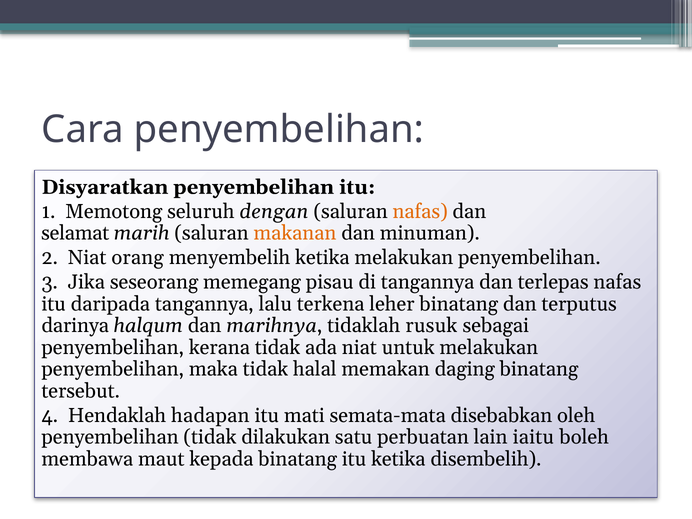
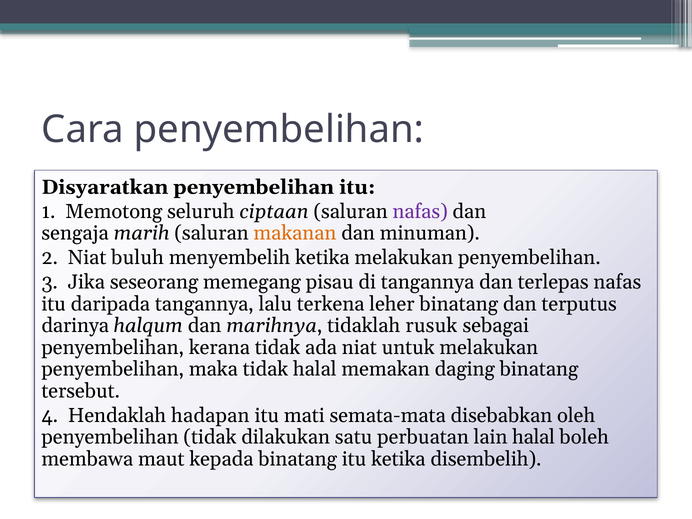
dengan: dengan -> ciptaan (274, 212)
nafas colour: orange -> purple (420, 212)
selamat: selamat -> sengaja (75, 233)
orang: orang -> buluh (138, 258)
lain iaitu: iaitu -> halal (534, 437)
